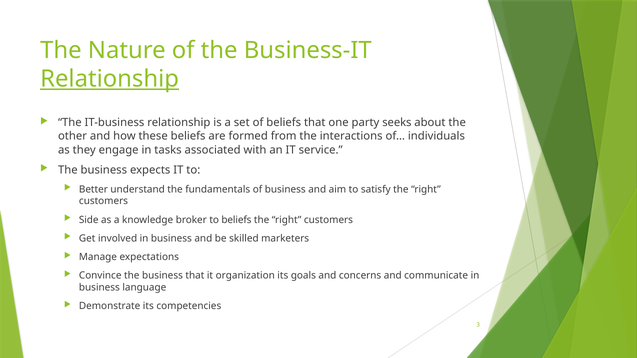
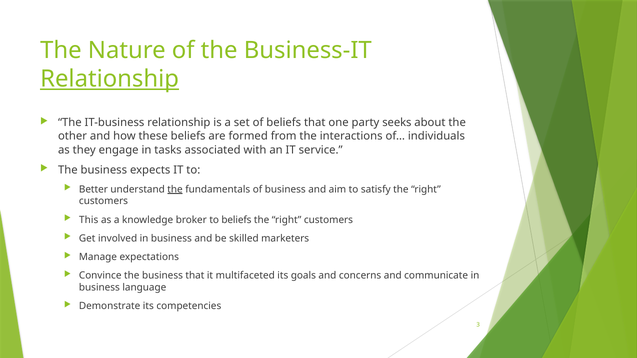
the underline: none -> present (175, 189)
Side: Side -> This (89, 220)
organization: organization -> multifaceted (245, 276)
